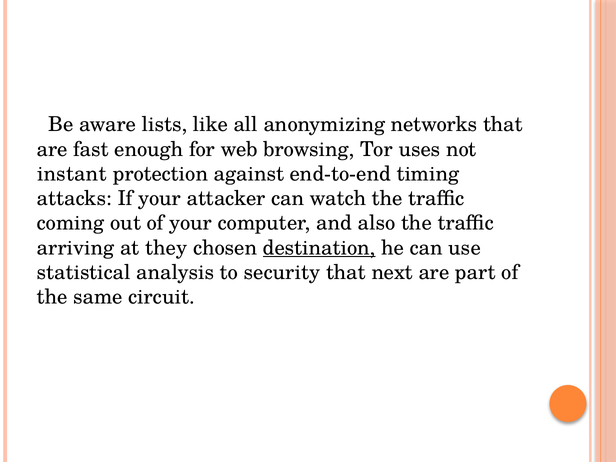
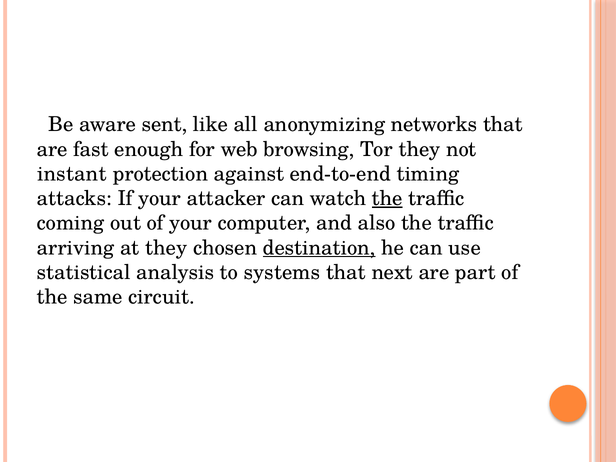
lists: lists -> sent (165, 125)
Tor uses: uses -> they (419, 149)
the underline: none -> present (387, 199)
security: security -> systems (282, 272)
